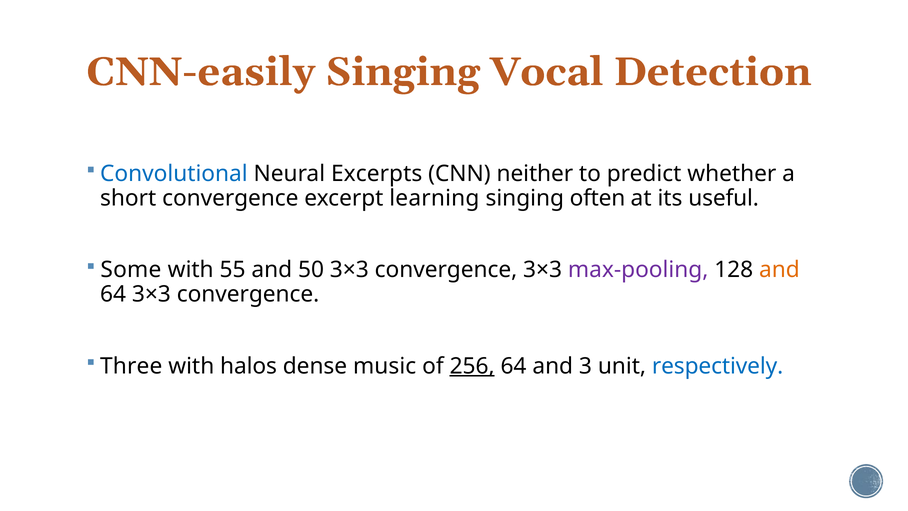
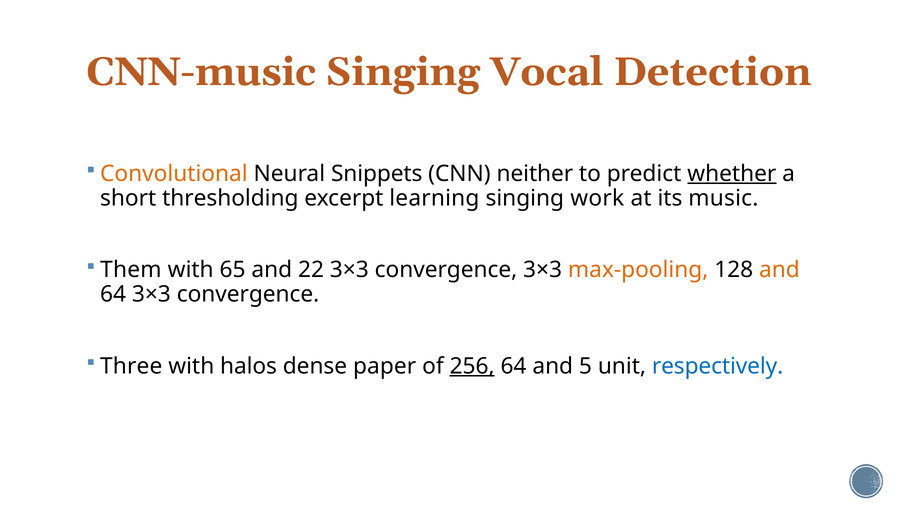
CNN-easily: CNN-easily -> CNN-music (201, 72)
Convolutional colour: blue -> orange (174, 174)
Excerpts: Excerpts -> Snippets (377, 174)
whether underline: none -> present (732, 174)
short convergence: convergence -> thresholding (230, 198)
often: often -> work (597, 198)
useful: useful -> music (723, 198)
Some: Some -> Them (131, 270)
55: 55 -> 65 (233, 270)
50: 50 -> 22 (311, 270)
max-pooling colour: purple -> orange (638, 270)
music: music -> paper (385, 366)
3: 3 -> 5 (585, 366)
